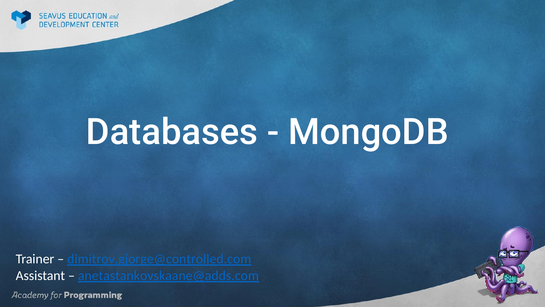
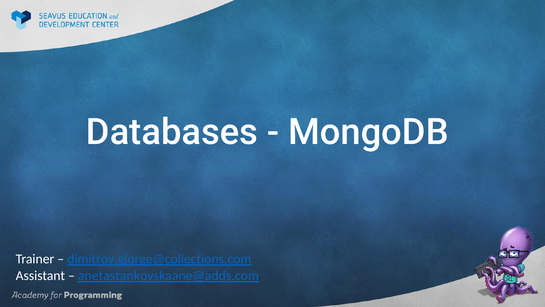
dimitrov.gjorge@controlled.com: dimitrov.gjorge@controlled.com -> dimitrov.gjorge@collections.com (159, 259)
